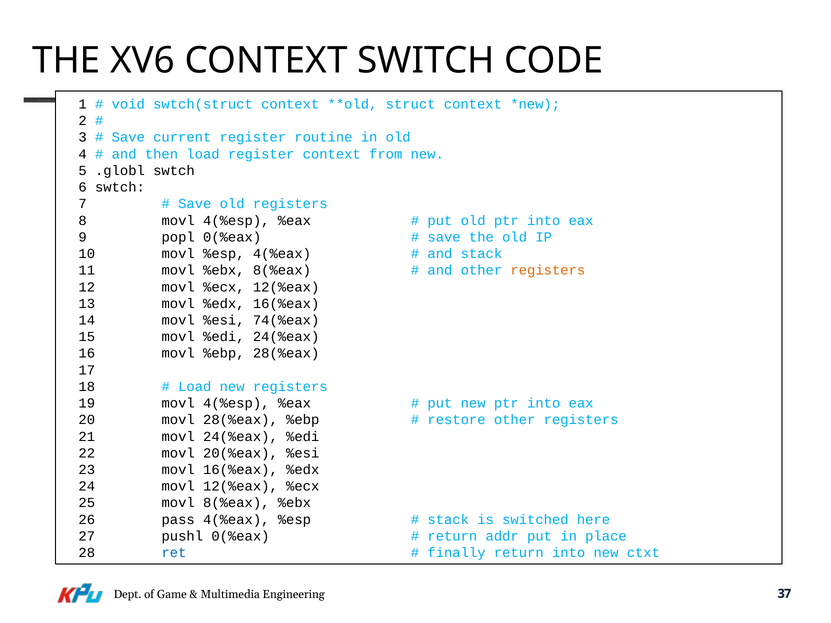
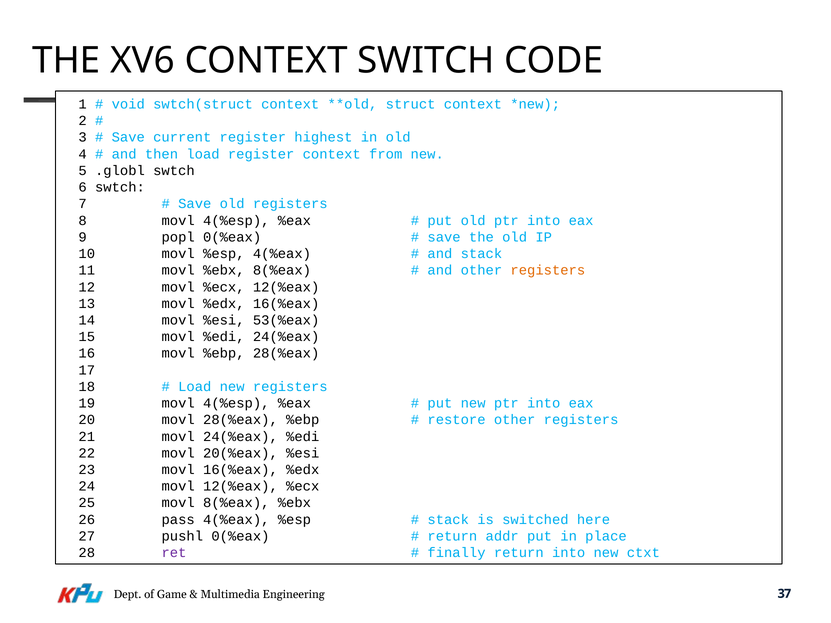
routine: routine -> highest (323, 137)
74(%eax: 74(%eax -> 53(%eax (286, 320)
ret colour: blue -> purple (174, 553)
